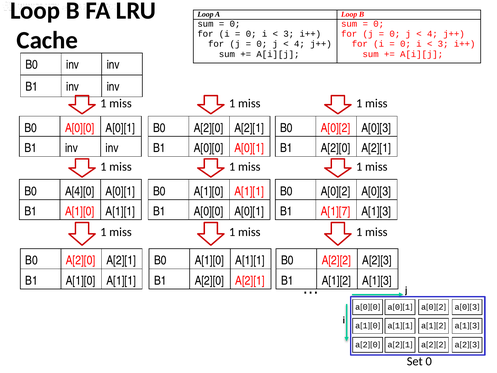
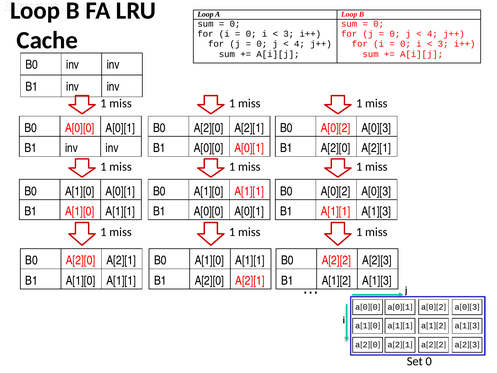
A[4][0: A[4][0 -> A[1][0 (80, 191)
B1 A[1][7: A[1][7 -> A[1][1 (336, 211)
